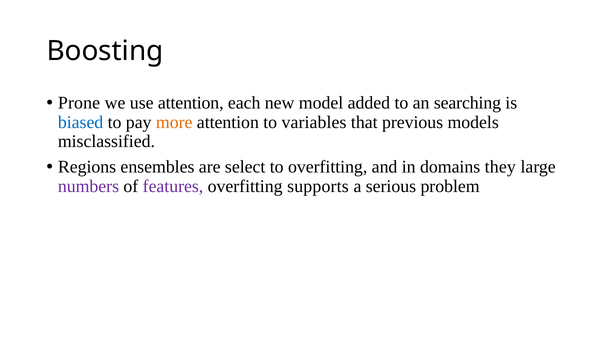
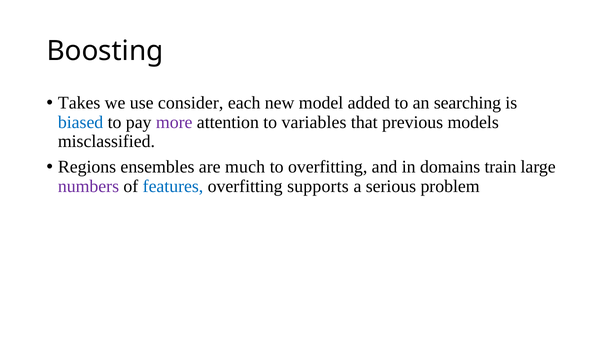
Prone: Prone -> Takes (79, 103)
use attention: attention -> consider (191, 103)
more colour: orange -> purple (174, 122)
select: select -> much (245, 167)
they: they -> train (500, 167)
features colour: purple -> blue (173, 186)
